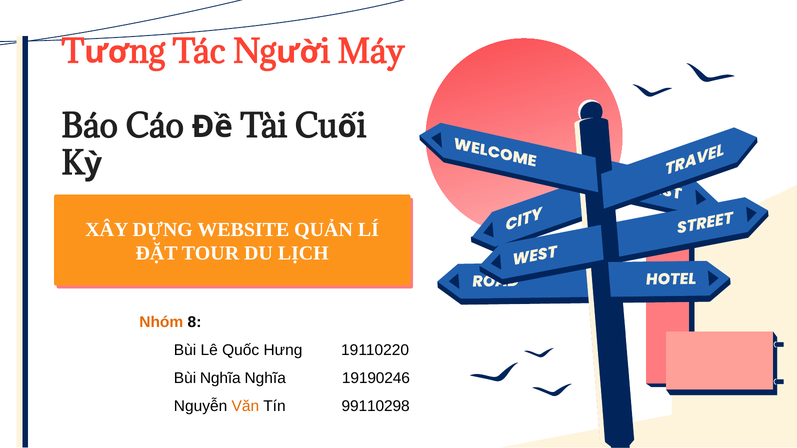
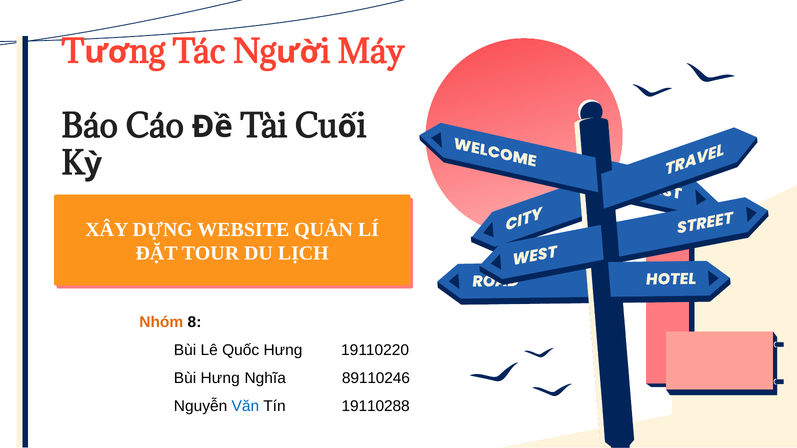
Bùi Nghĩa: Nghĩa -> Hưng (220, 378)
19190246: 19190246 -> 89110246 (376, 378)
Văn colour: orange -> blue (245, 406)
99110298: 99110298 -> 19110288 (376, 406)
